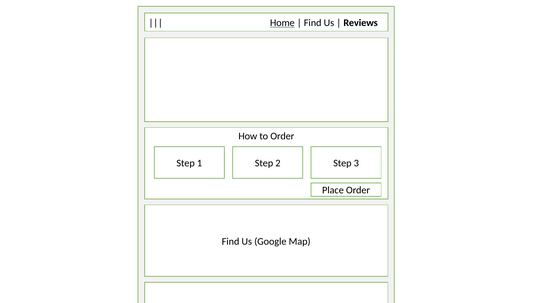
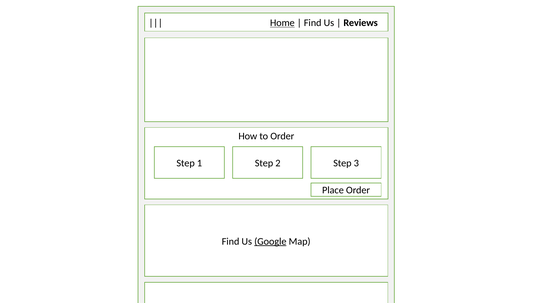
Google underline: none -> present (270, 242)
